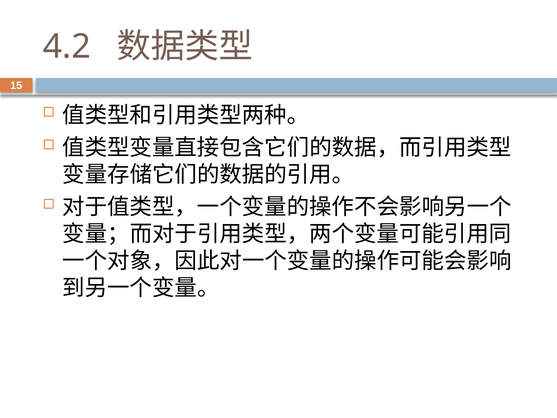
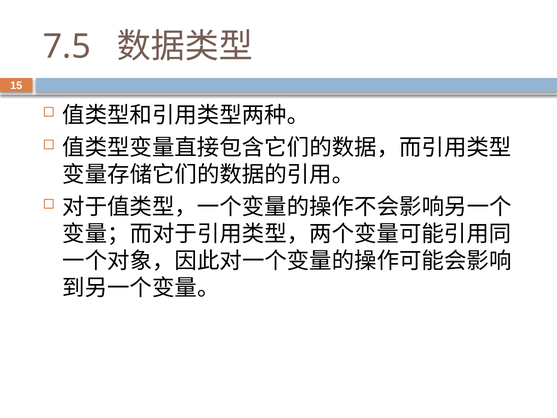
4.2: 4.2 -> 7.5 (67, 46)
